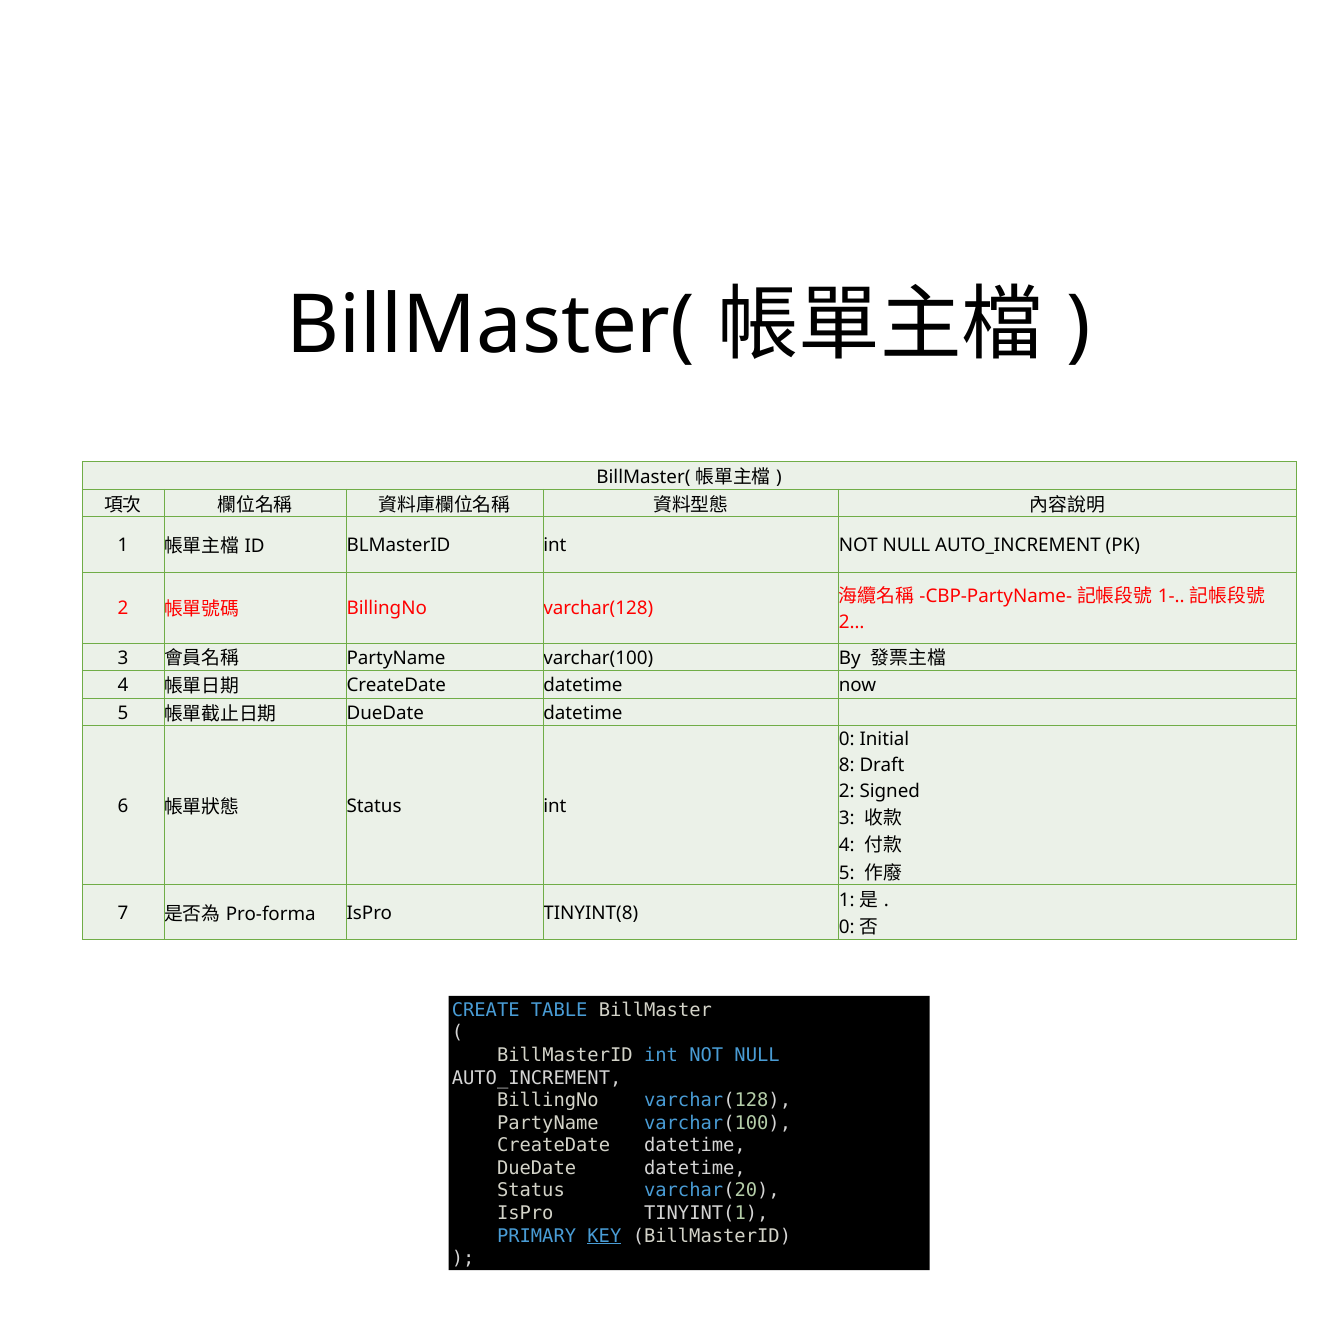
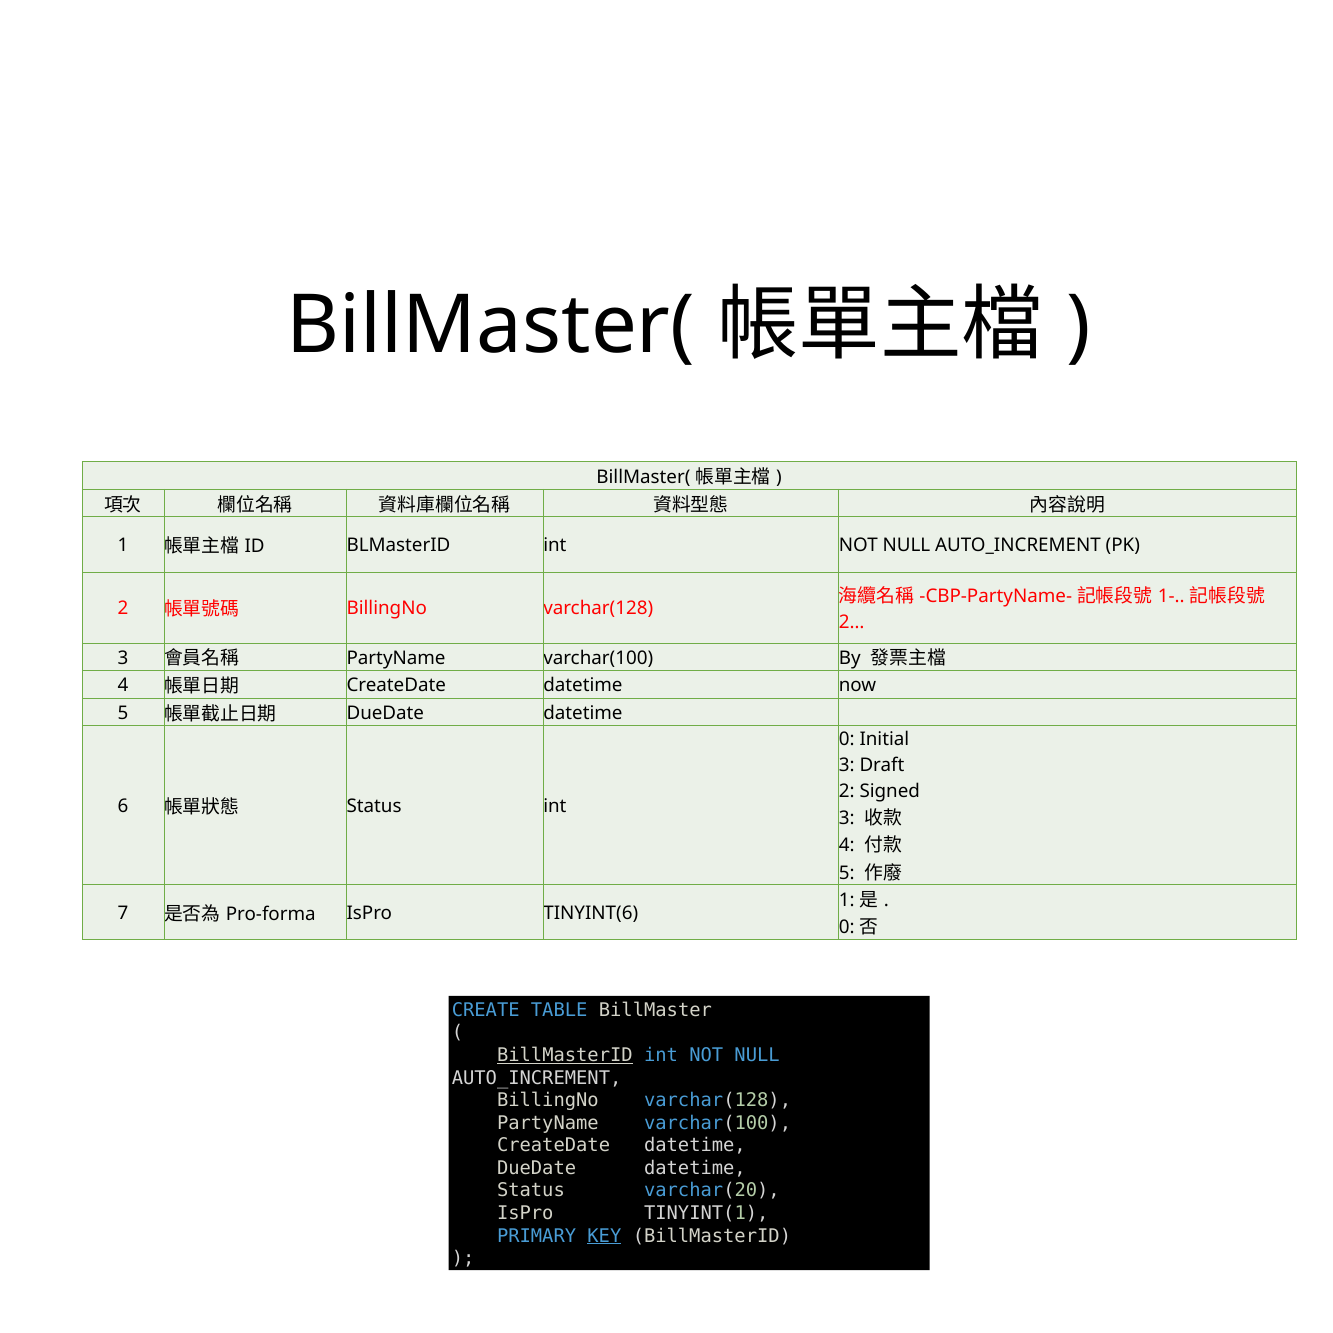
8: 8 -> 3 (847, 765)
TINYINT(8: TINYINT(8 -> TINYINT(6 (591, 913)
BillMasterID underline: none -> present (565, 1055)
